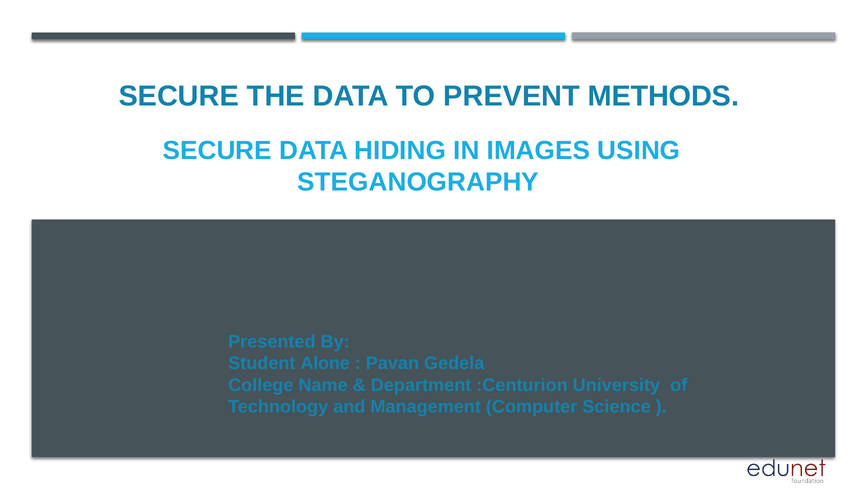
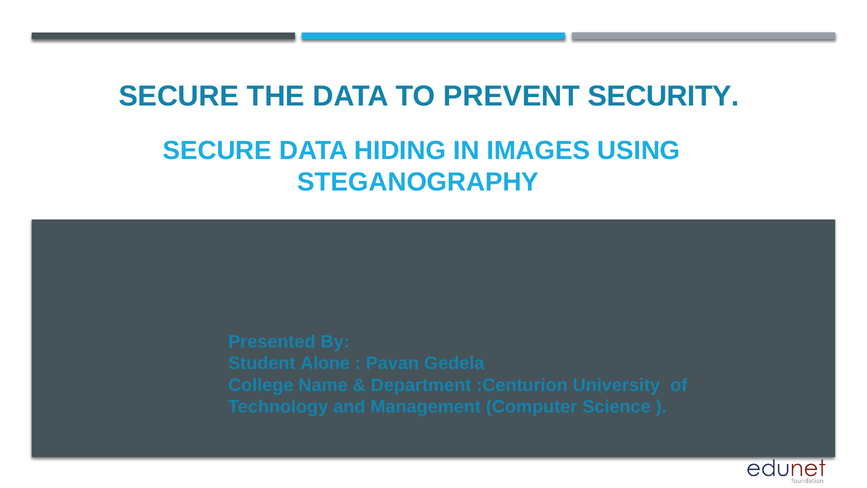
METHODS: METHODS -> SECURITY (664, 96)
